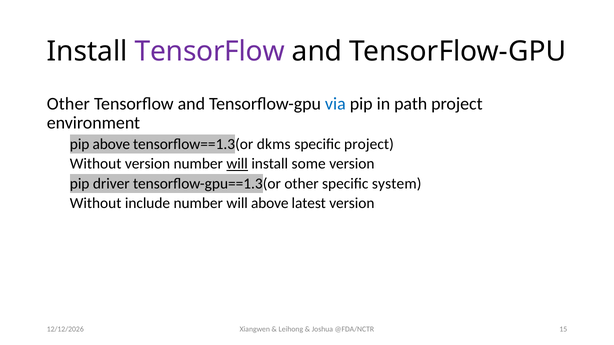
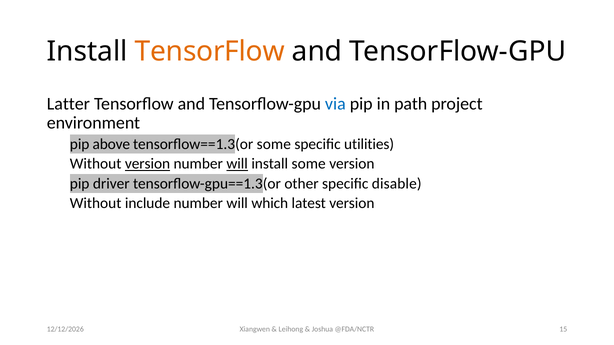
TensorFlow colour: purple -> orange (210, 52)
Other: Other -> Latter (68, 104)
tensorflow==1.3(or dkms: dkms -> some (274, 144)
specific project: project -> utilities (369, 144)
version underline: none -> present (148, 164)
system: system -> disable (397, 184)
will above: above -> which (270, 204)
